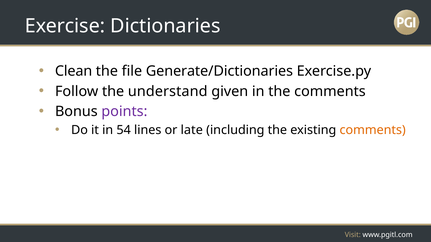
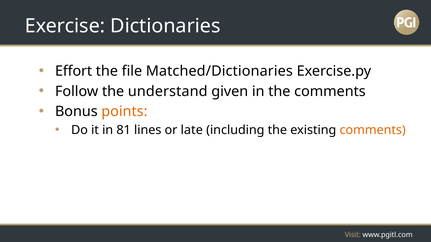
Clean: Clean -> Effort (74, 71)
Generate/Dictionaries: Generate/Dictionaries -> Matched/Dictionaries (219, 71)
points colour: purple -> orange (124, 112)
54: 54 -> 81 (124, 130)
